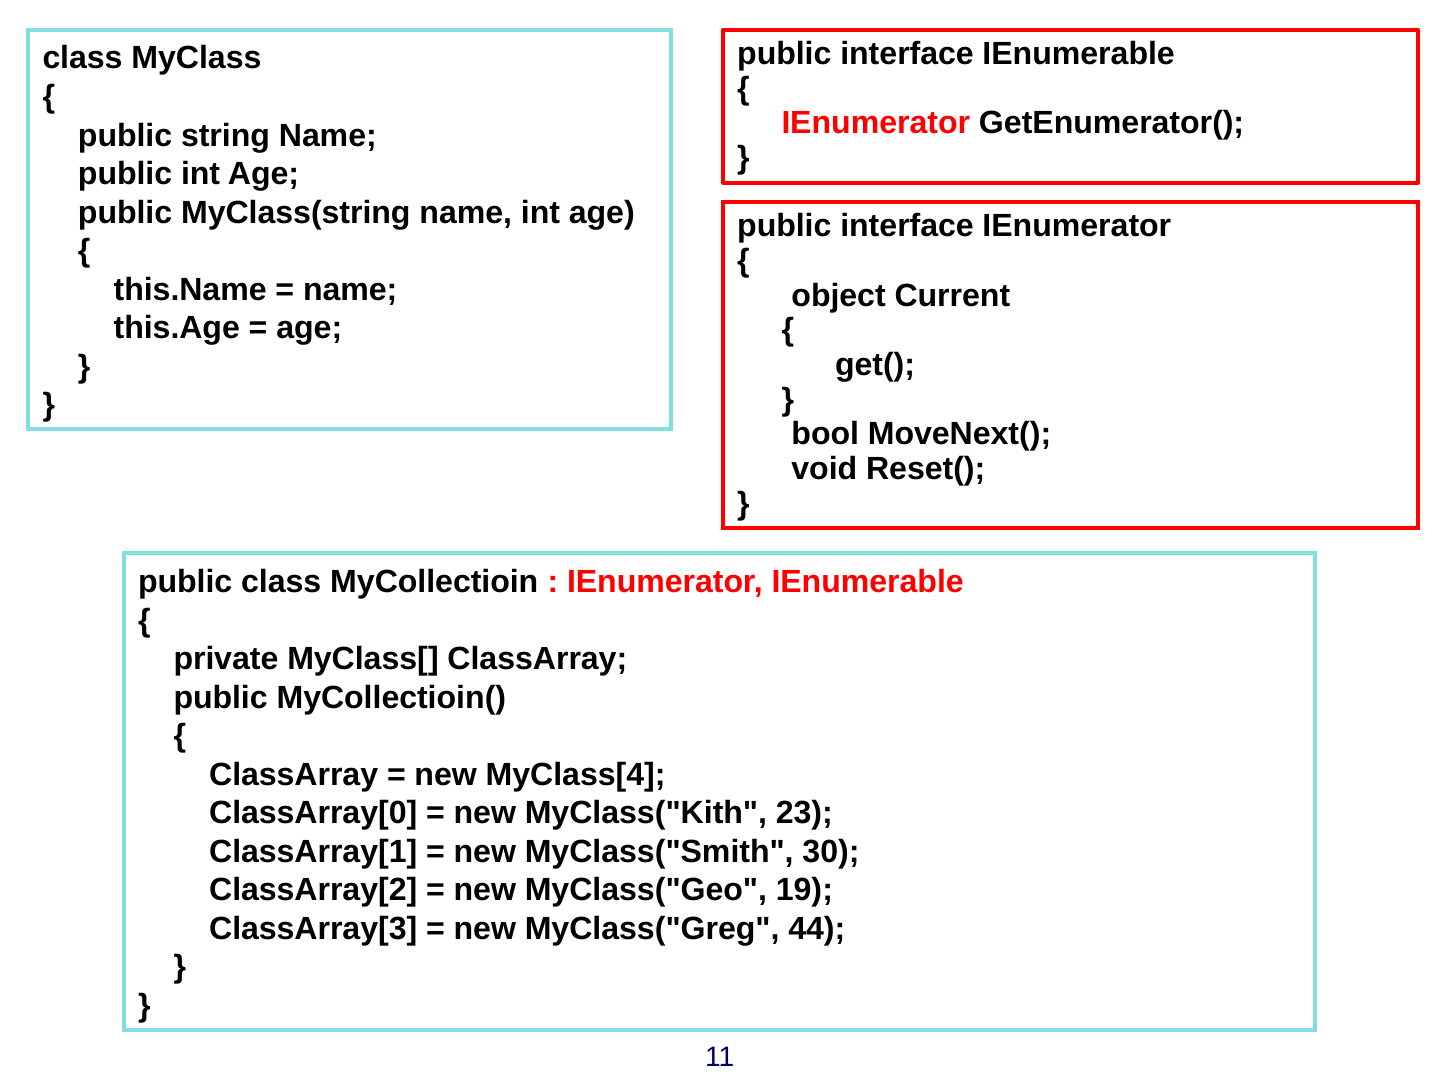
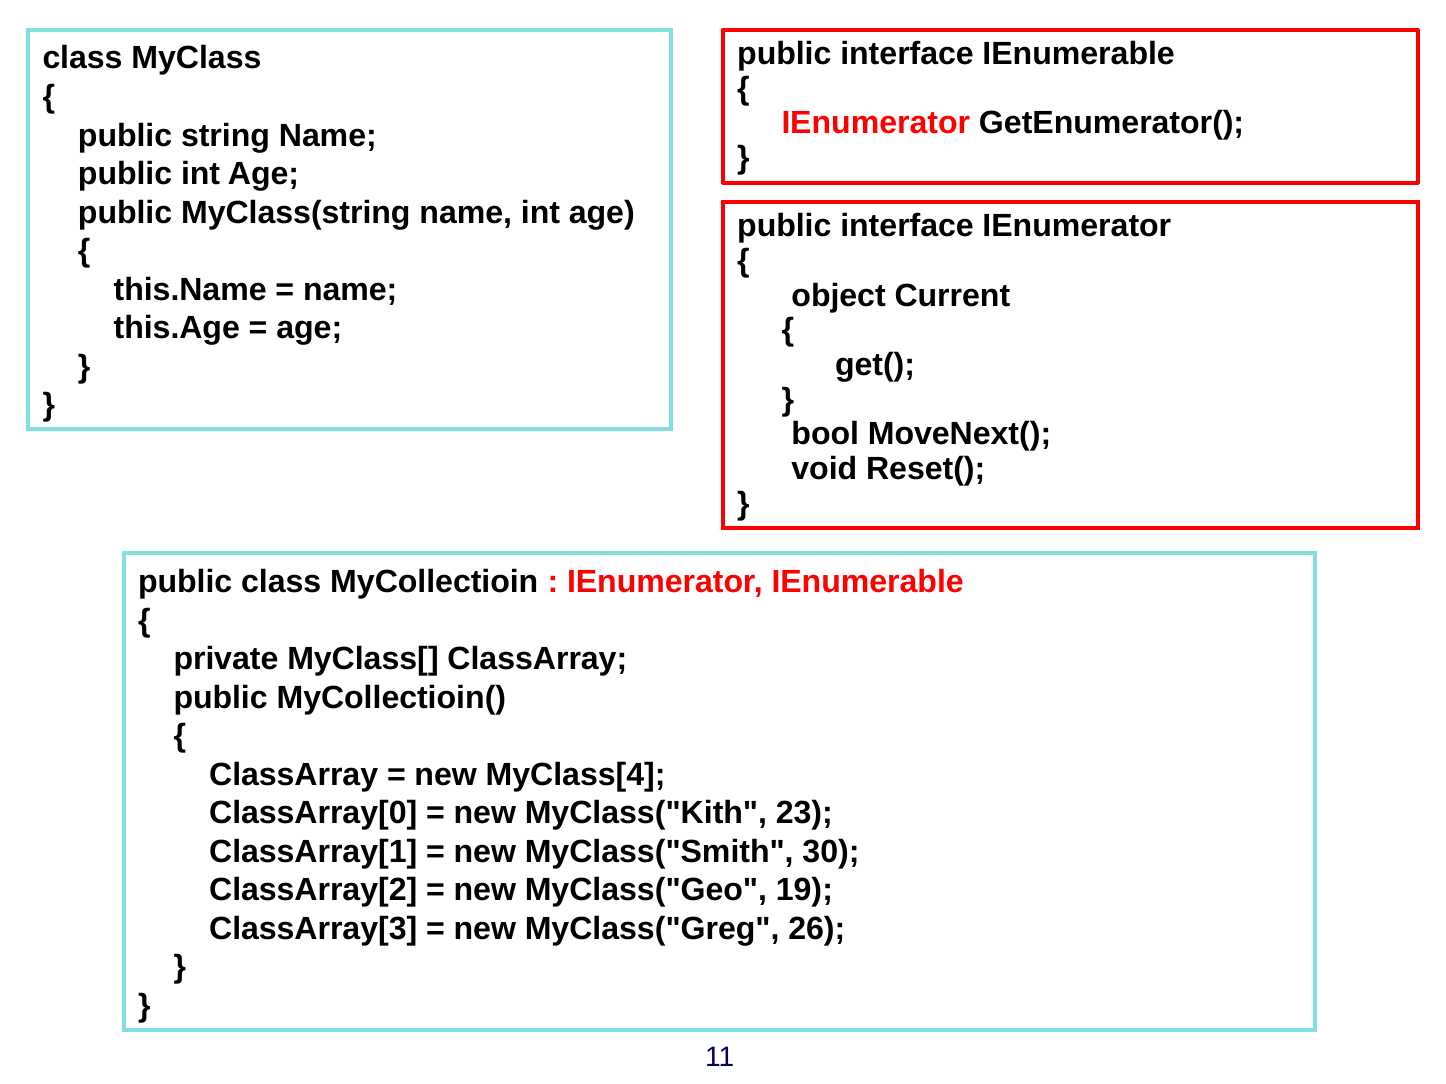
44: 44 -> 26 (817, 929)
